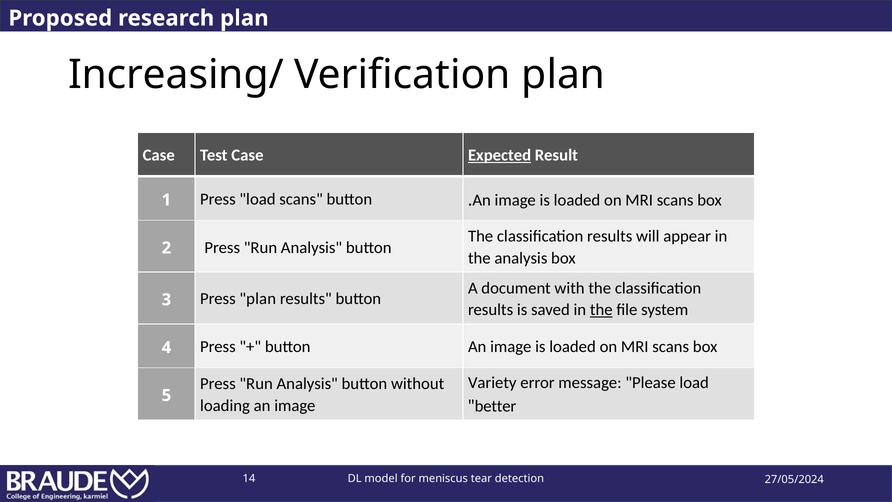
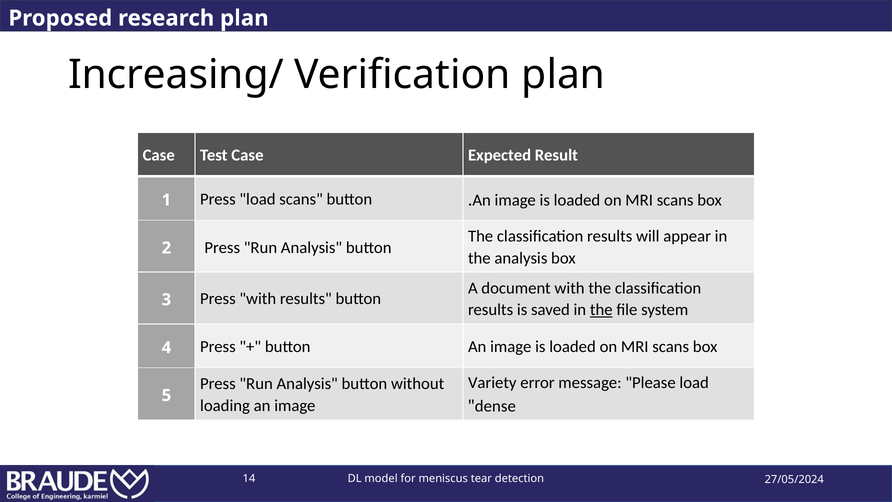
Expected underline: present -> none (500, 155)
Press plan: plan -> with (258, 299)
better: better -> dense (495, 406)
